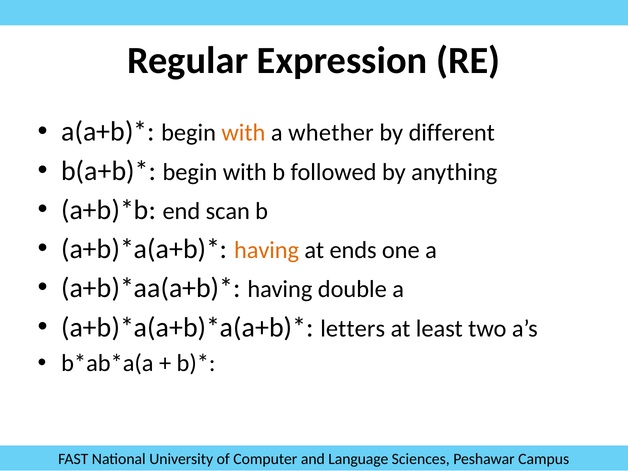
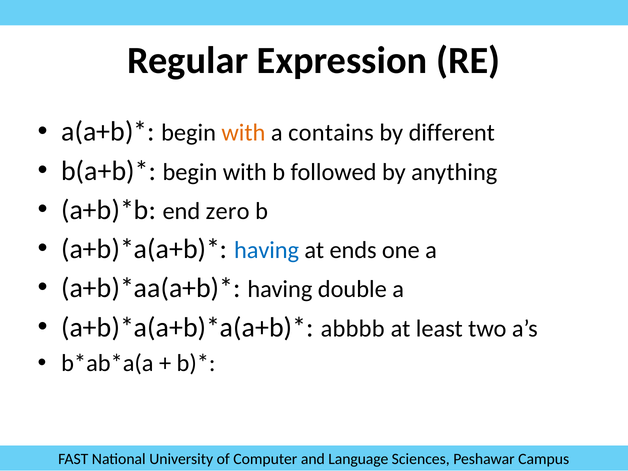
whether: whether -> contains (331, 133)
scan: scan -> zero (228, 211)
having colour: orange -> blue (267, 250)
letters: letters -> abbbb (353, 328)
